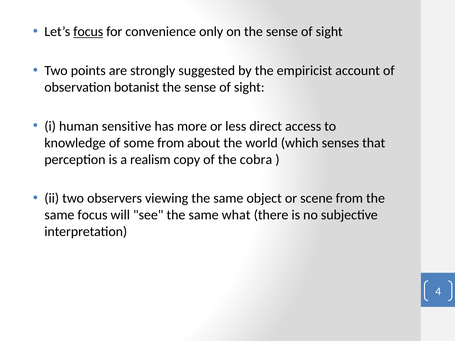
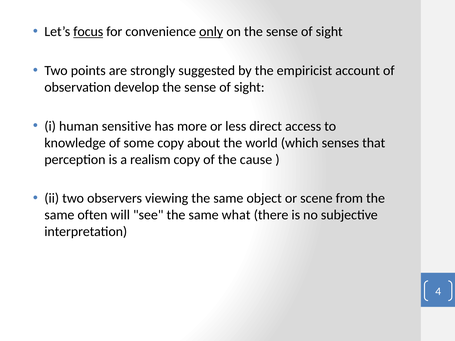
only underline: none -> present (211, 32)
botanist: botanist -> develop (137, 87)
some from: from -> copy (171, 143)
cobra: cobra -> cause (256, 160)
same focus: focus -> often (93, 215)
